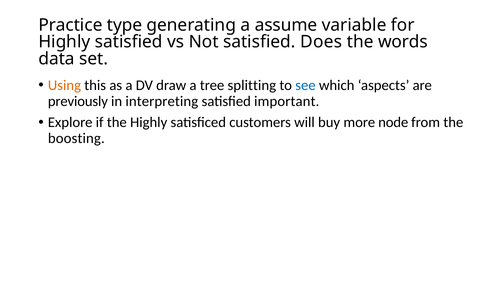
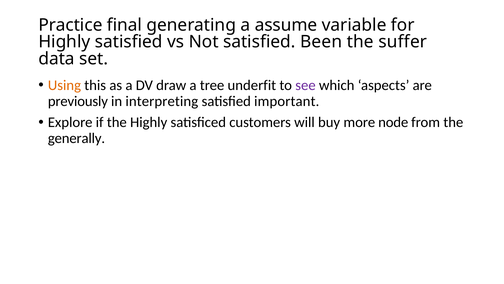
type: type -> final (125, 25)
Does: Does -> Been (321, 42)
words: words -> suffer (403, 42)
splitting: splitting -> underfit (252, 85)
see colour: blue -> purple (305, 85)
boosting: boosting -> generally (76, 138)
